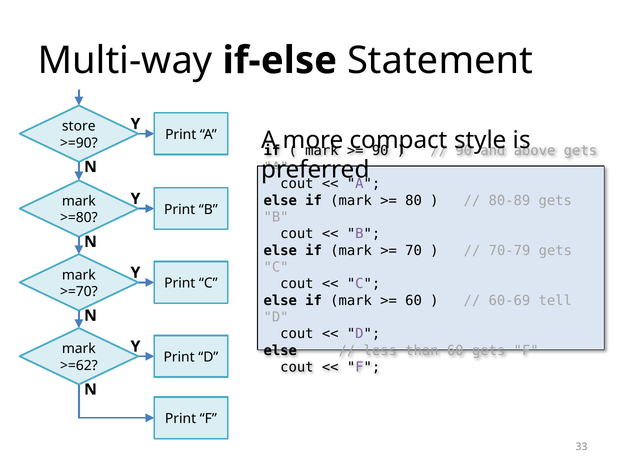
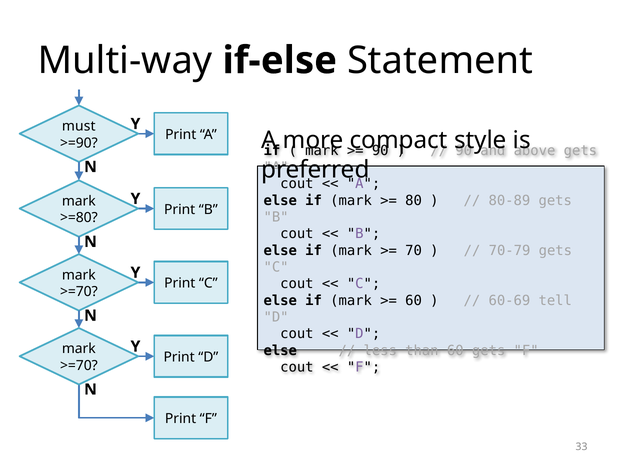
store: store -> must (79, 126)
>=62: >=62 -> >=70 (79, 365)
